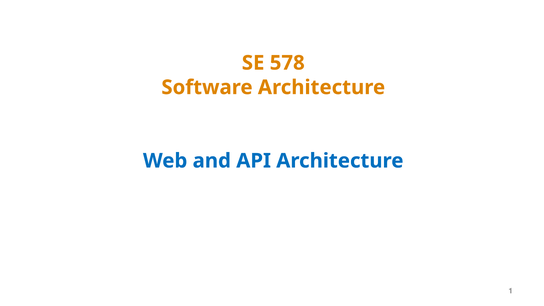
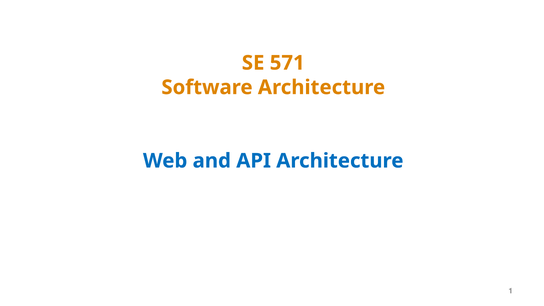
578: 578 -> 571 (287, 63)
